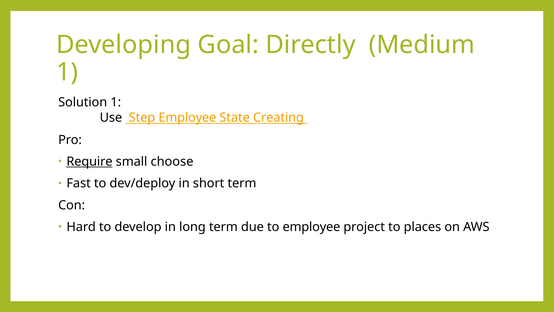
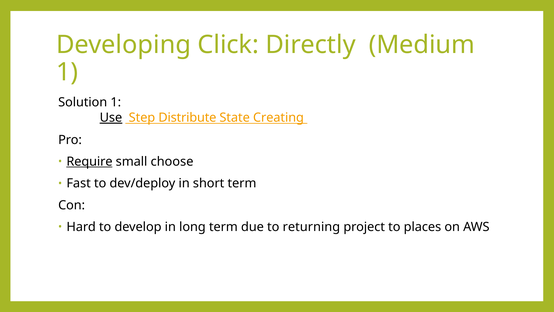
Goal: Goal -> Click (228, 45)
Use underline: none -> present (111, 118)
Step Employee: Employee -> Distribute (187, 118)
to employee: employee -> returning (311, 227)
